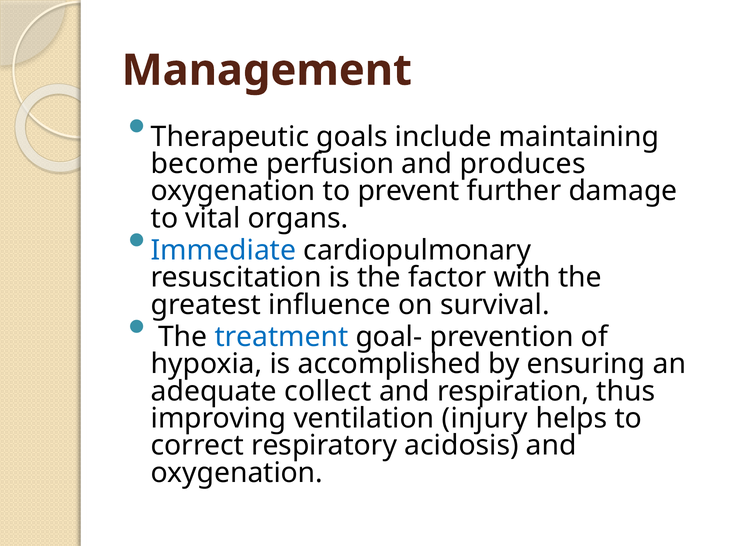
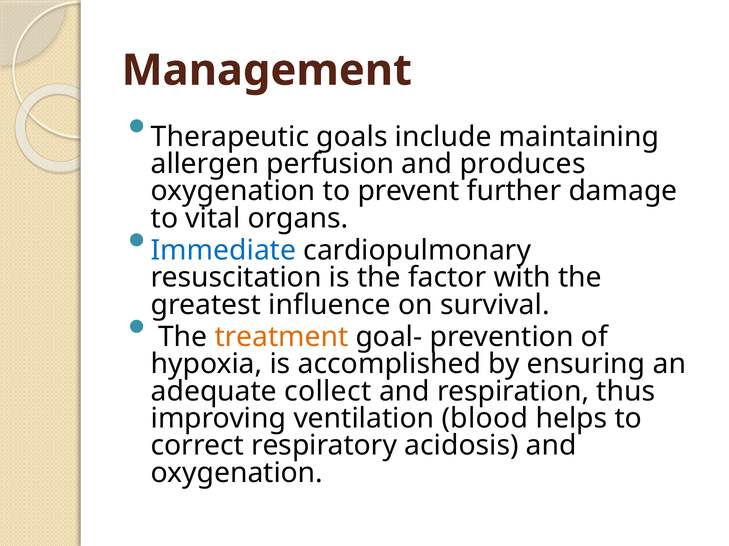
become: become -> allergen (205, 164)
treatment colour: blue -> orange (282, 337)
injury: injury -> blood (485, 419)
